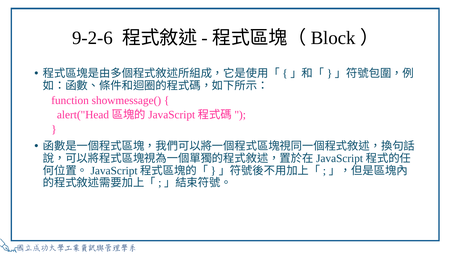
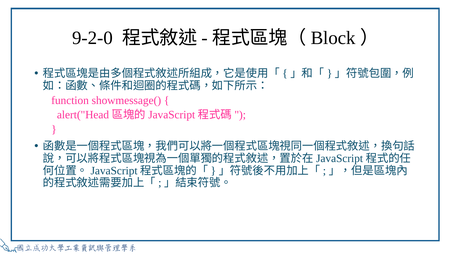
9-2-6: 9-2-6 -> 9-2-0 (93, 38)
